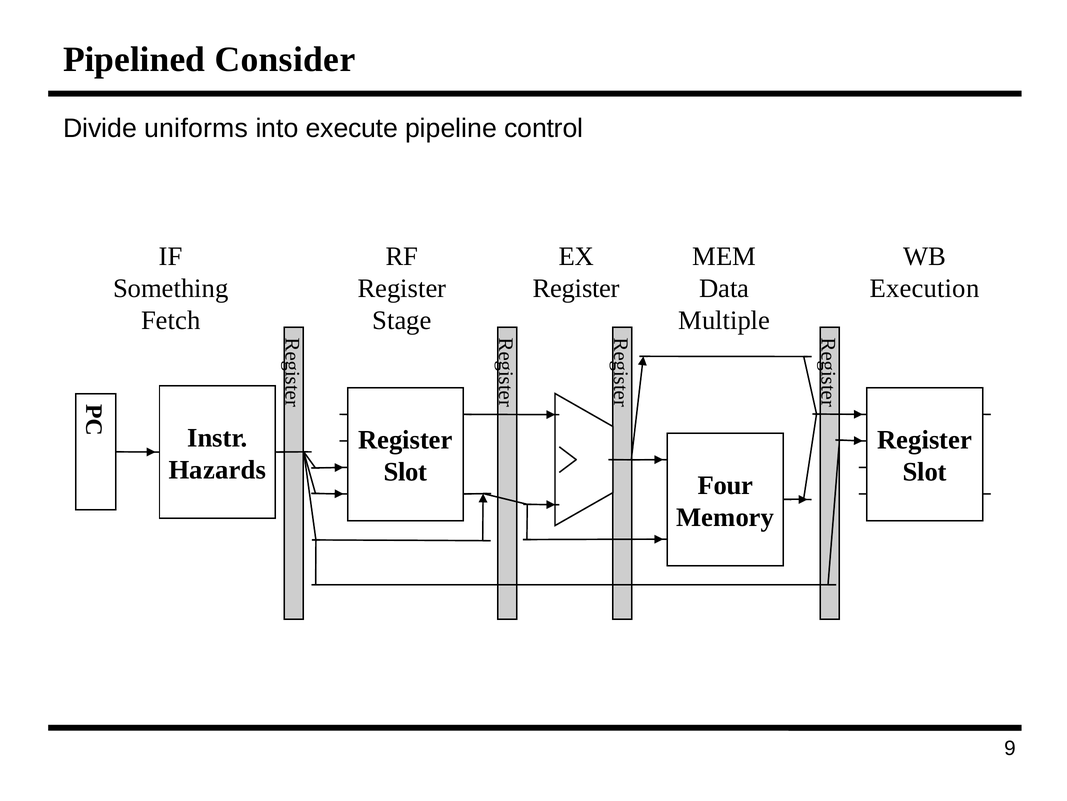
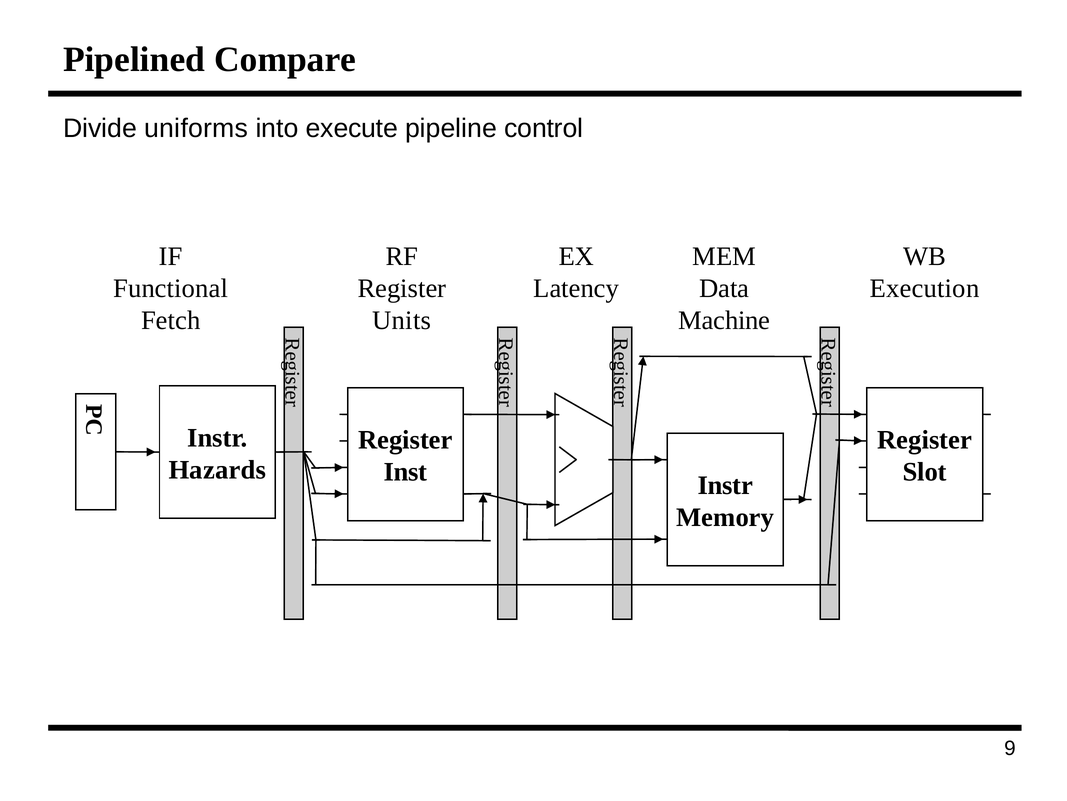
Consider: Consider -> Compare (285, 60)
Something: Something -> Functional (171, 288)
Register: Register -> Latency (576, 288)
Stage: Stage -> Units (402, 320)
Multiple: Multiple -> Machine (724, 320)
Slot: Slot -> Inst (405, 472)
Four: Four -> Instr (725, 485)
